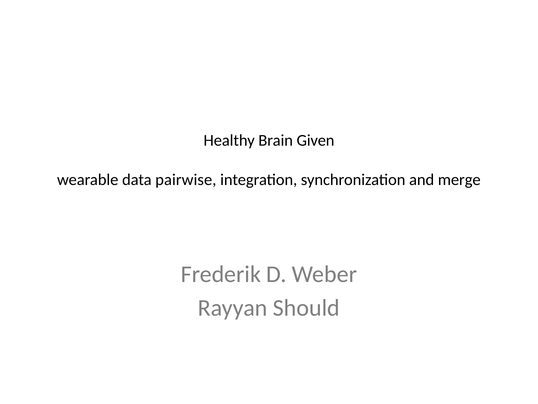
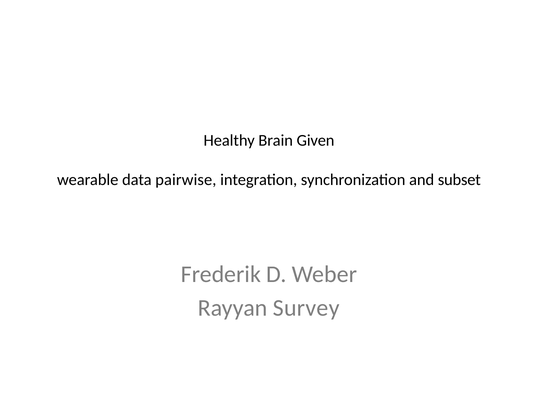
merge: merge -> subset (459, 180)
Should: Should -> Survey (306, 308)
